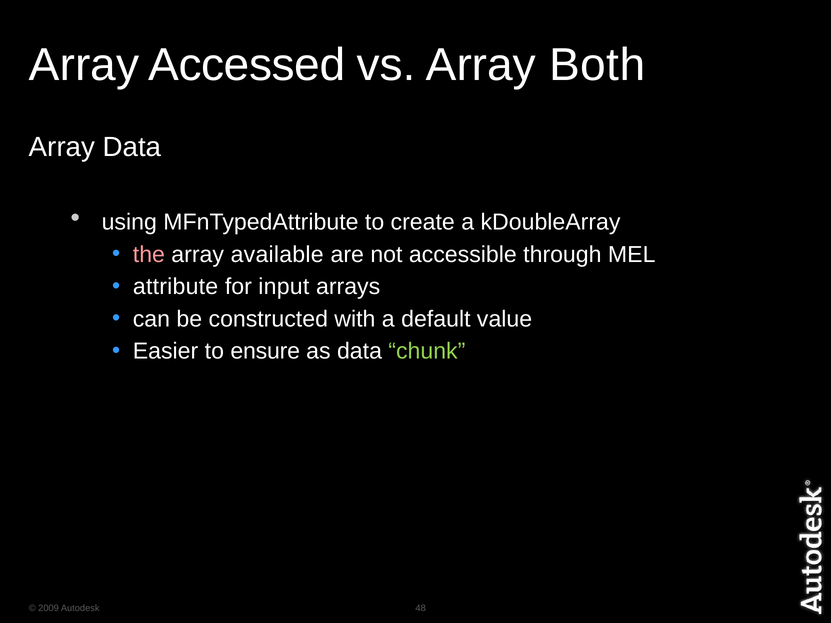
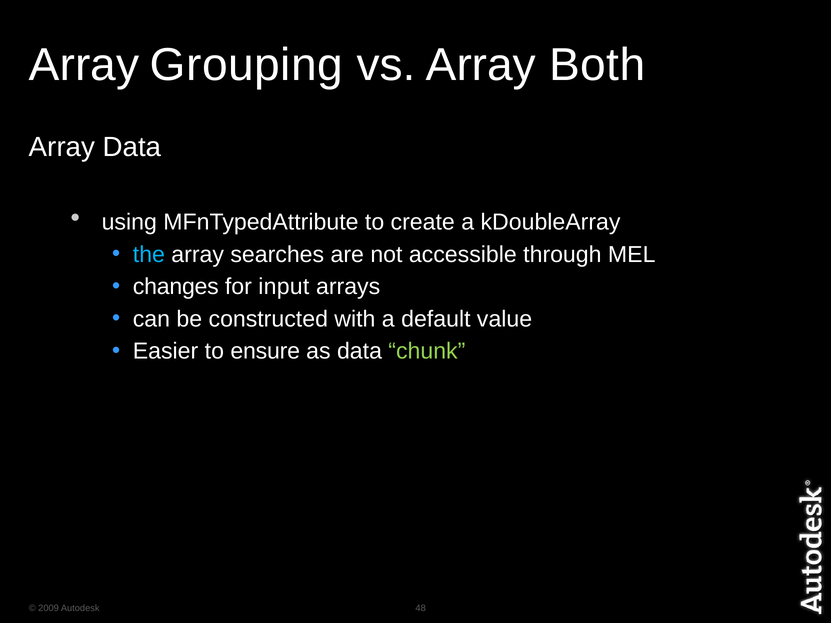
Accessed: Accessed -> Grouping (246, 65)
the colour: pink -> light blue (149, 255)
available: available -> searches (277, 255)
attribute: attribute -> changes (176, 287)
